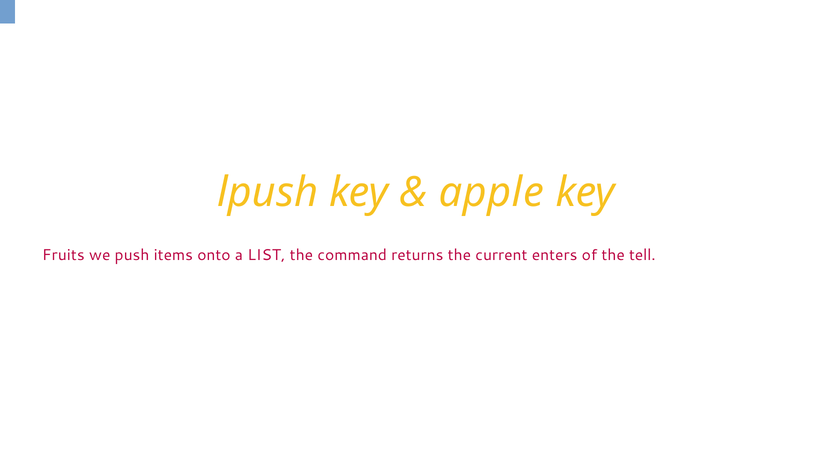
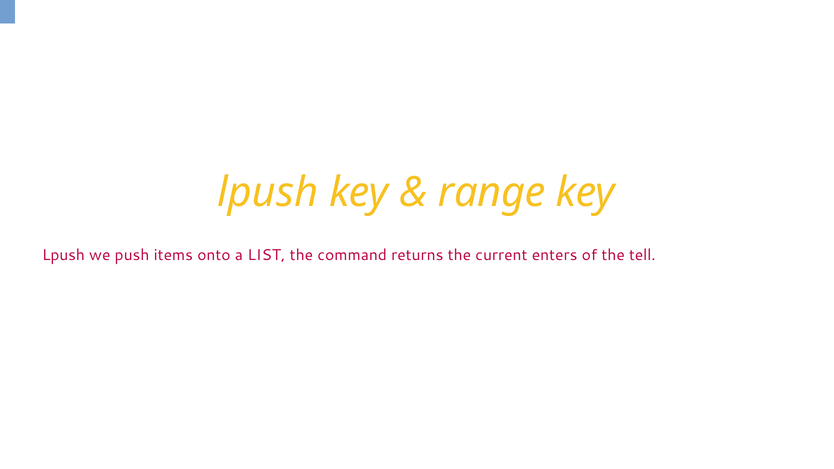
apple: apple -> range (492, 193)
Fruits: Fruits -> Lpush (63, 255)
